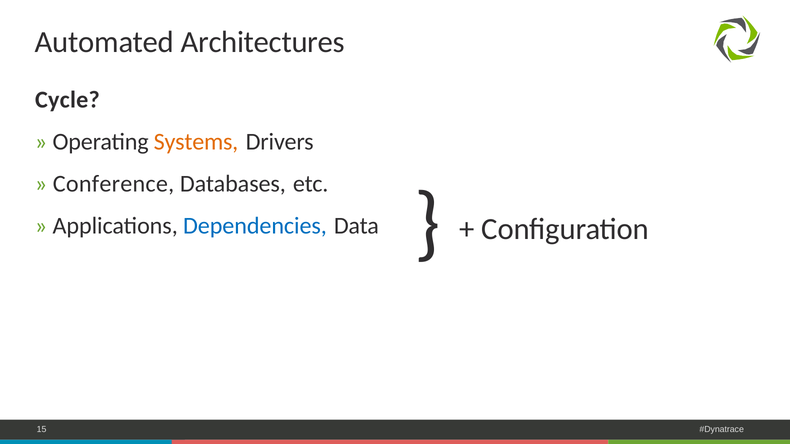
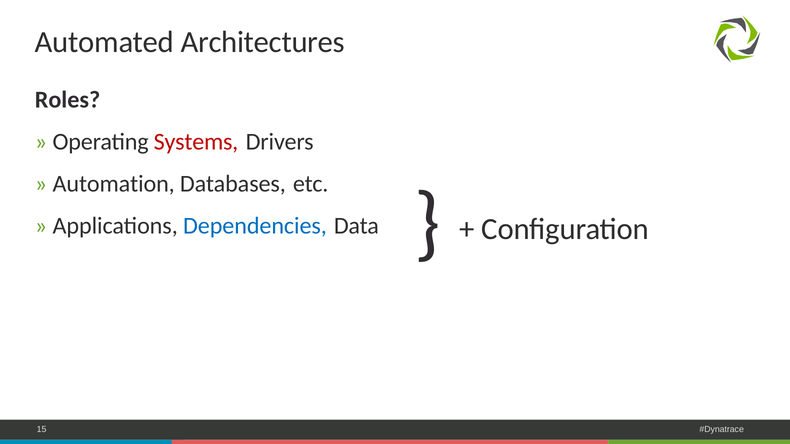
Cycle: Cycle -> Roles (68, 100)
Systems colour: orange -> red (196, 142)
Conference: Conference -> Automation (114, 184)
